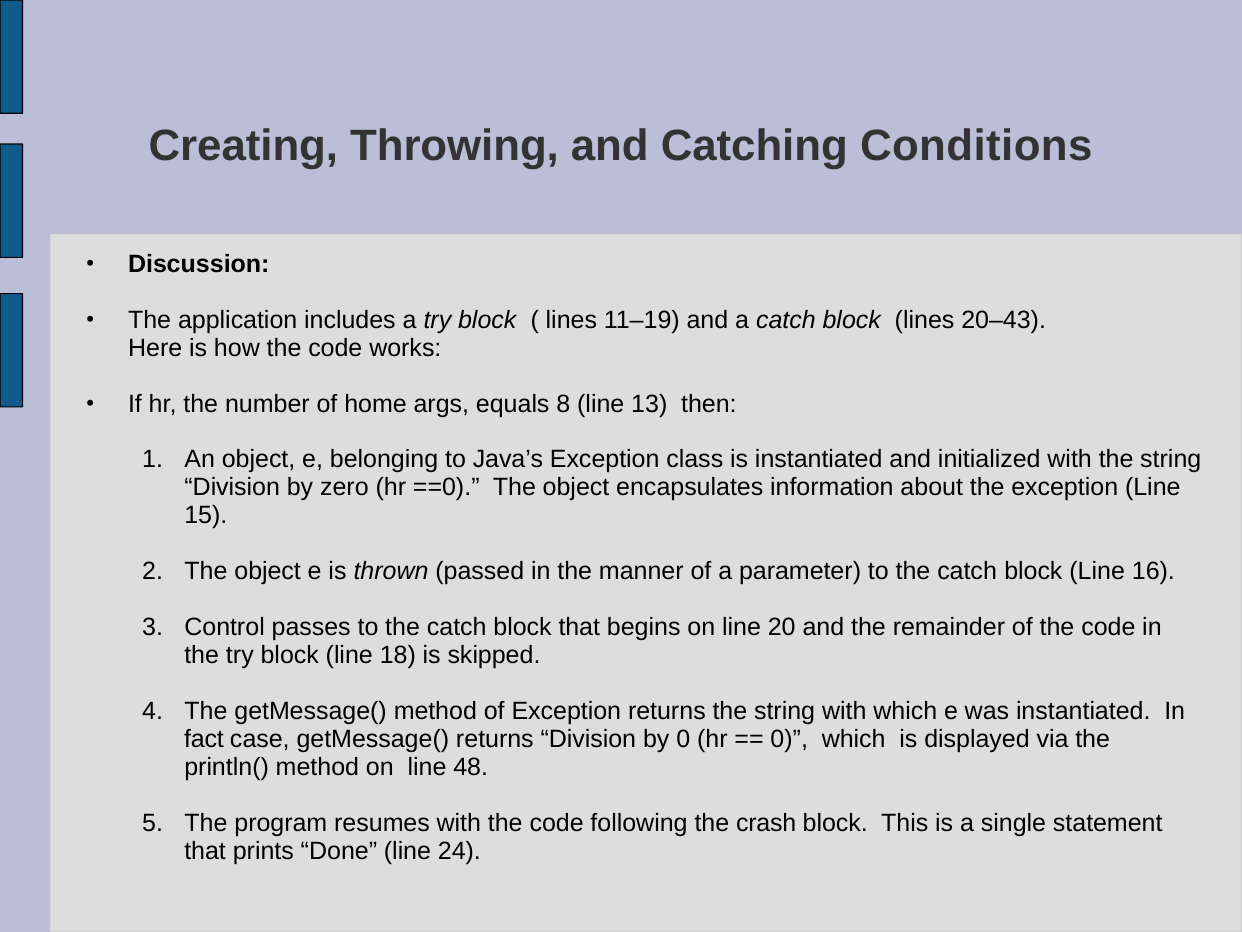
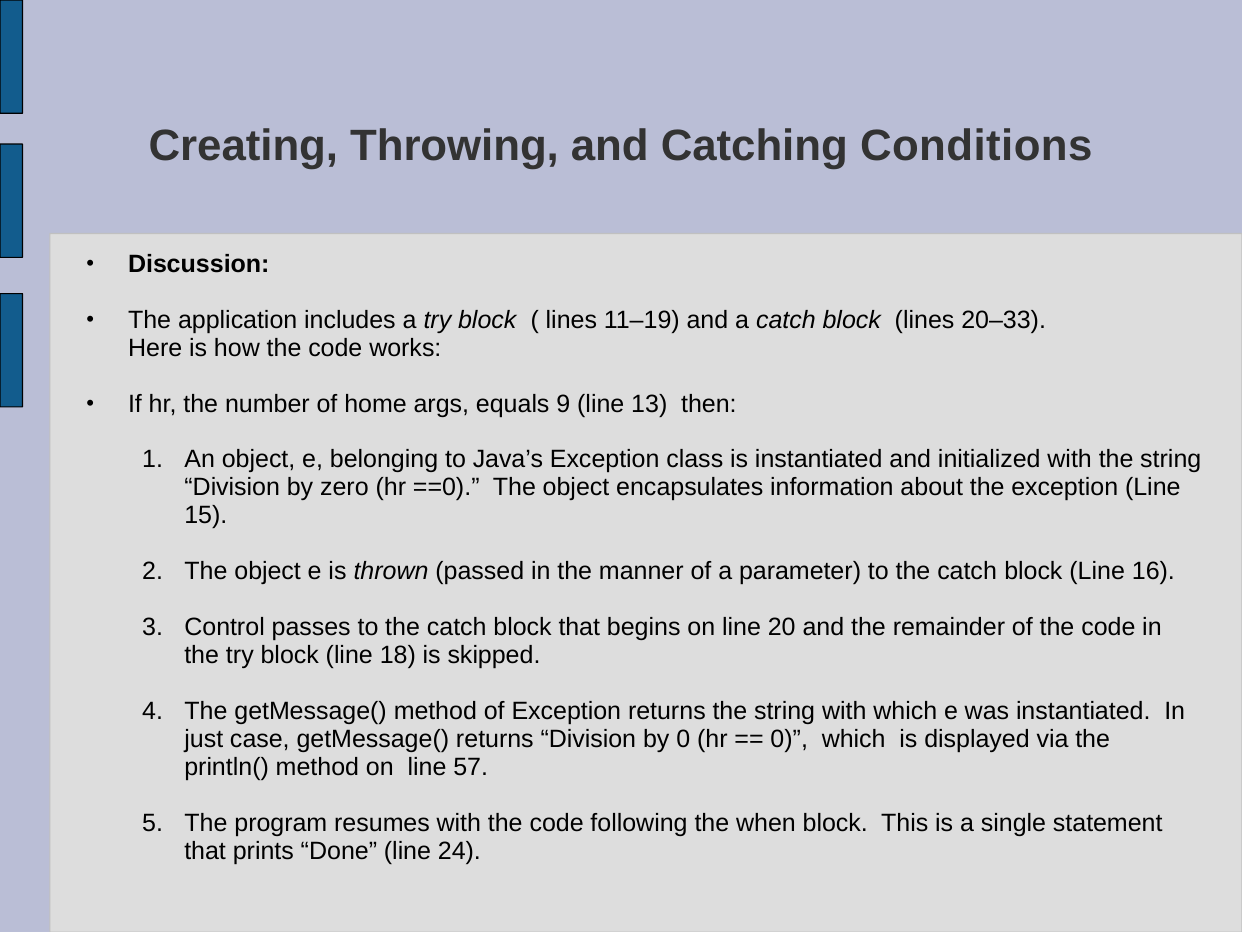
20–43: 20–43 -> 20–33 (1004, 320)
8: 8 -> 9 (563, 403)
fact: fact -> just (204, 739)
48: 48 -> 57 (471, 767)
crash: crash -> when (766, 822)
